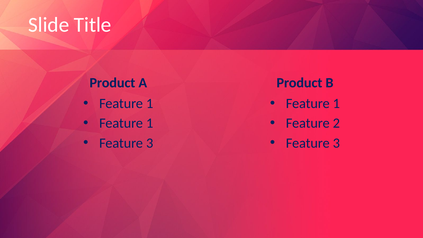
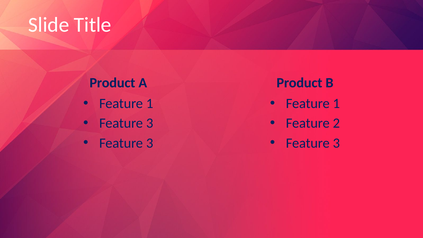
1: 1 -> 3 (150, 123)
